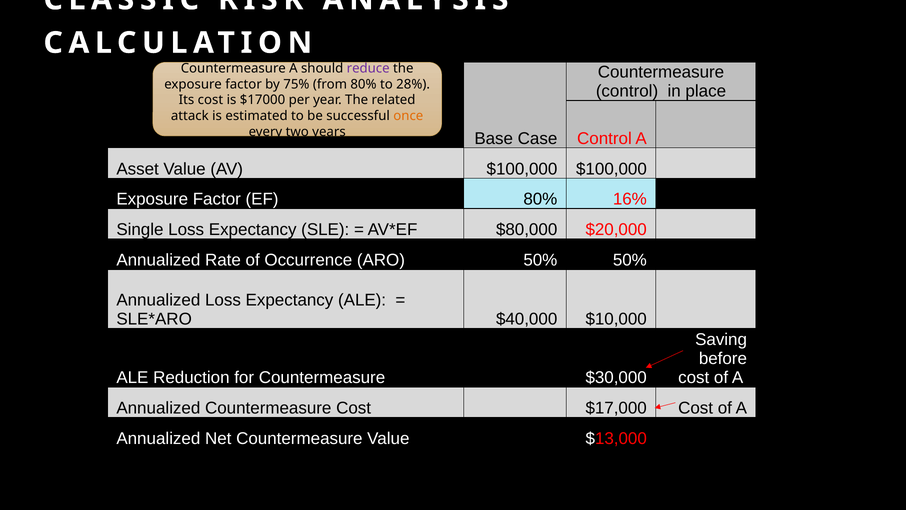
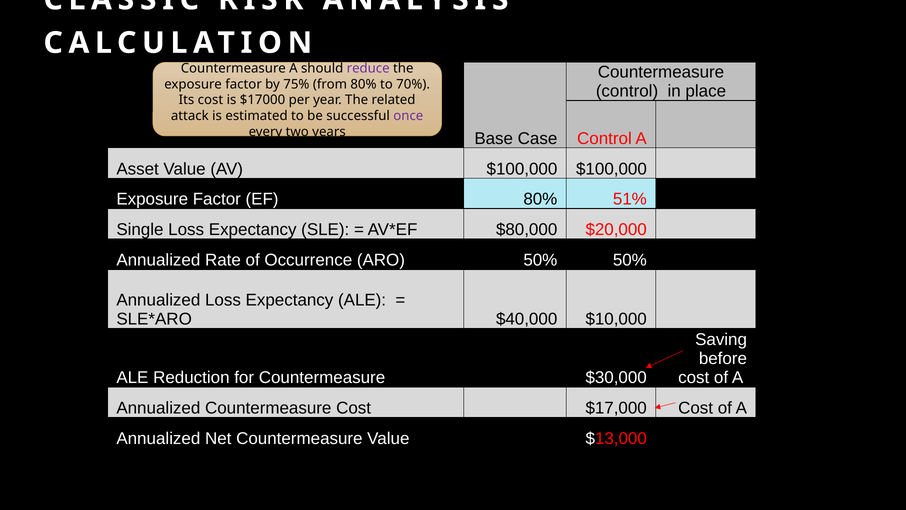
28%: 28% -> 70% (413, 84)
once colour: orange -> purple (408, 116)
16%: 16% -> 51% (630, 199)
